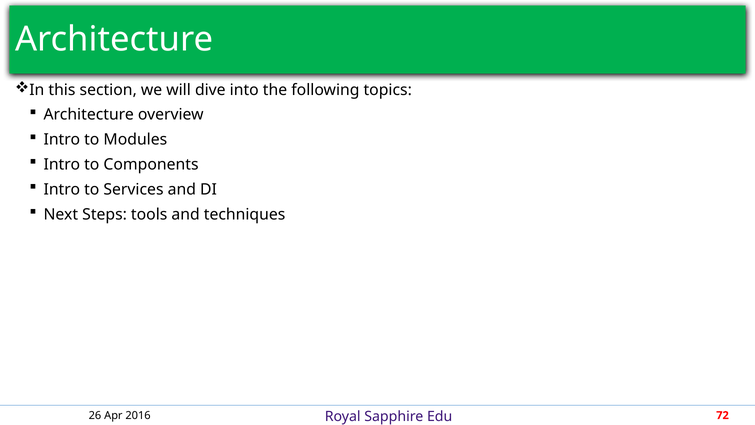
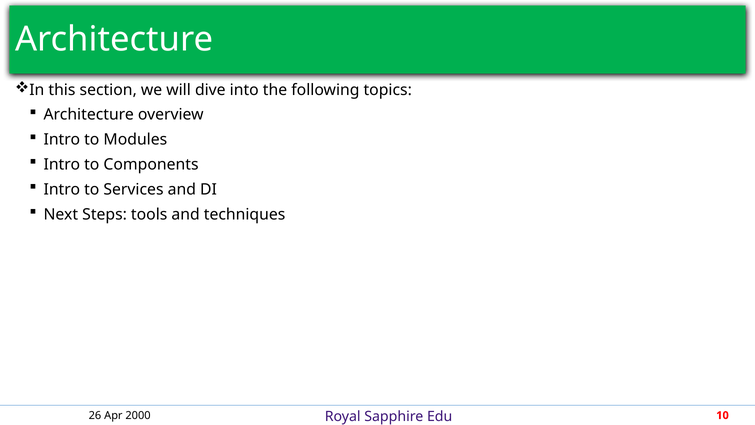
2016: 2016 -> 2000 (138, 415)
72: 72 -> 10 (723, 415)
